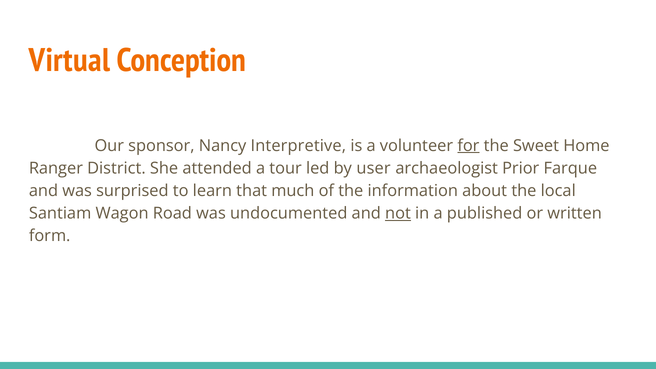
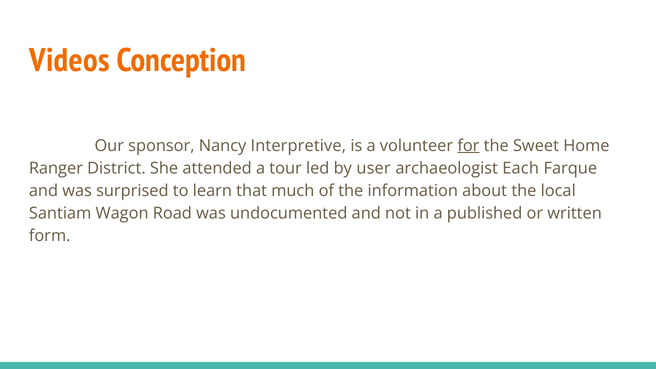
Virtual: Virtual -> Videos (69, 60)
Prior: Prior -> Each (521, 168)
not underline: present -> none (398, 213)
